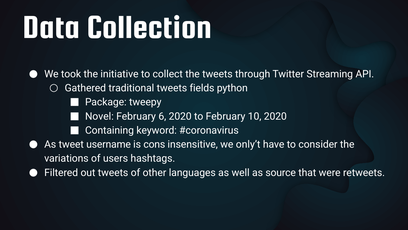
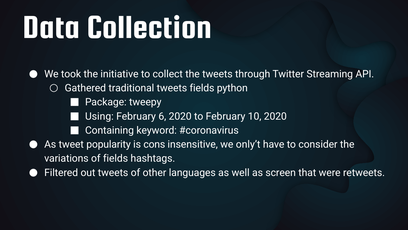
Novel: Novel -> Using (99, 116)
username: username -> popularity (109, 144)
of users: users -> fields (116, 158)
source: source -> screen (281, 172)
